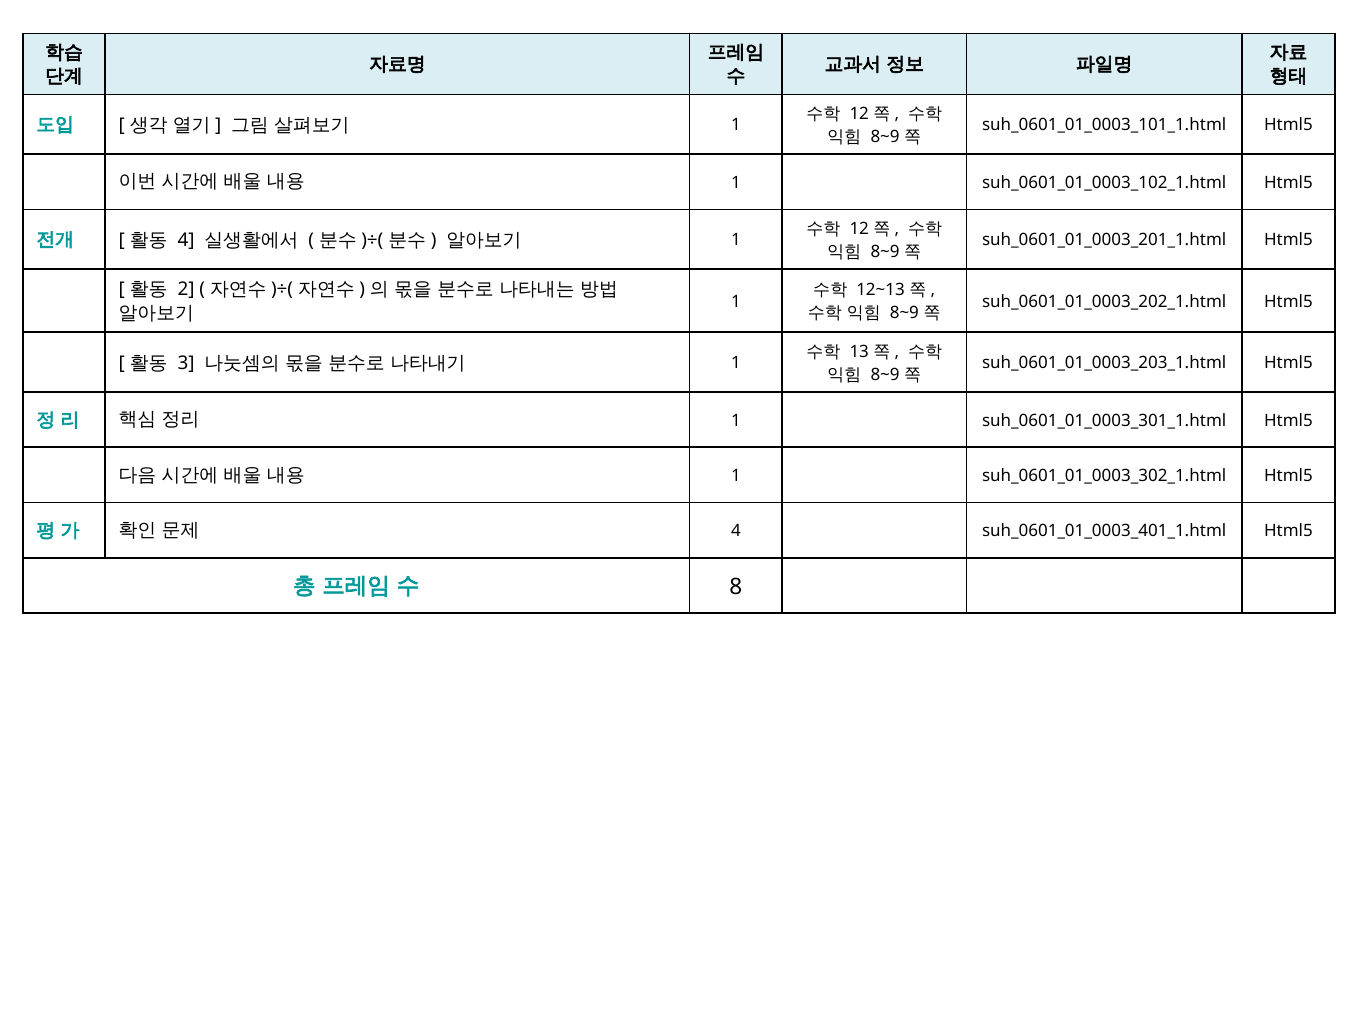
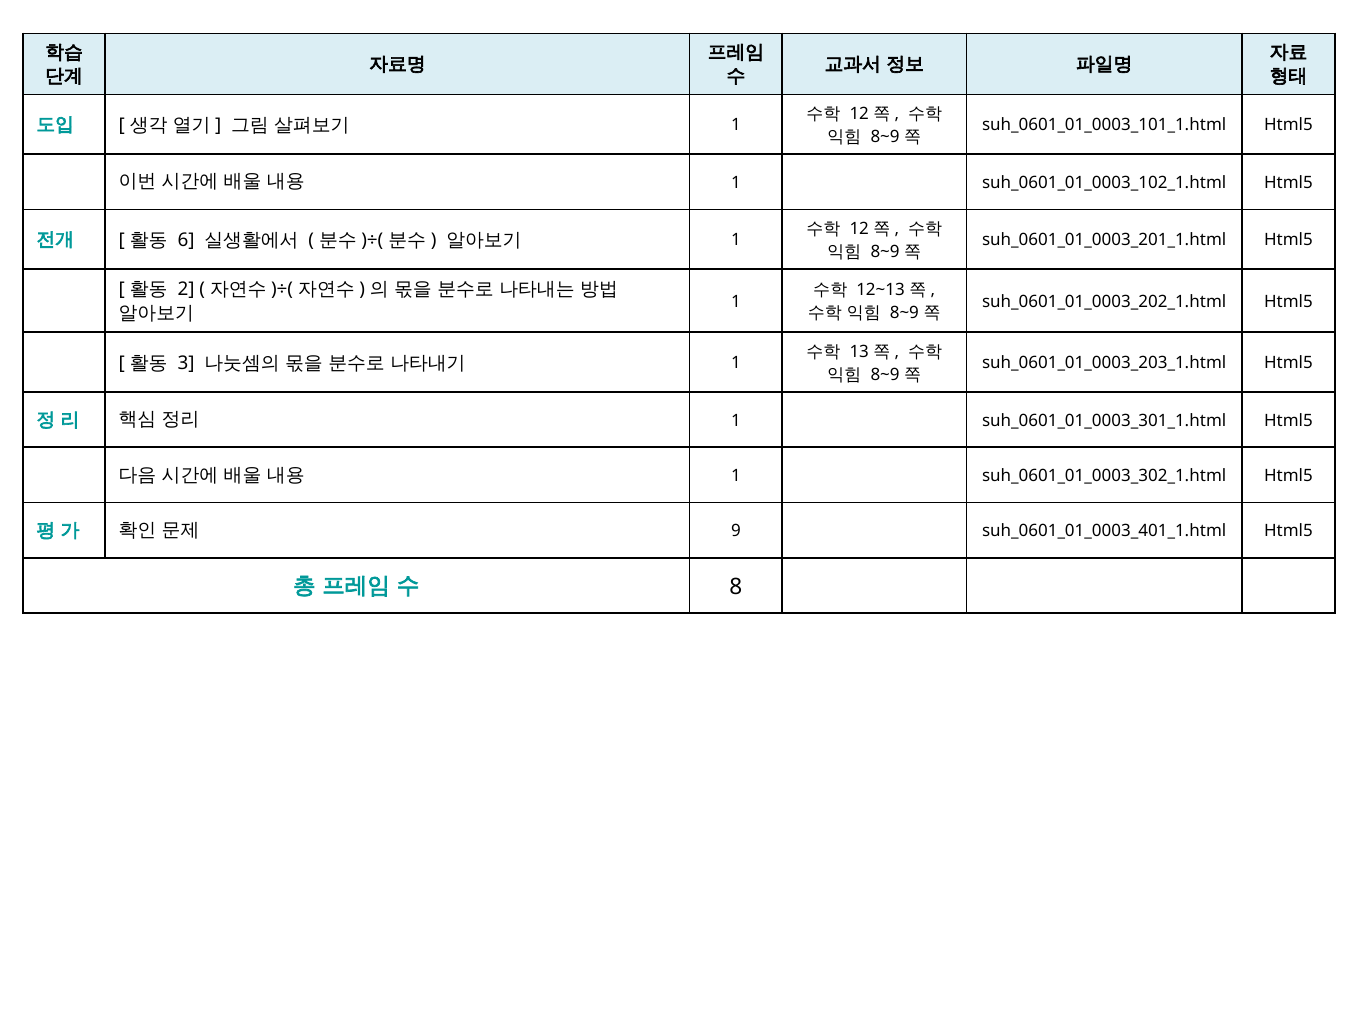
4: 4 -> 6 (186, 240)
4: 4 -> 9 (736, 531)
